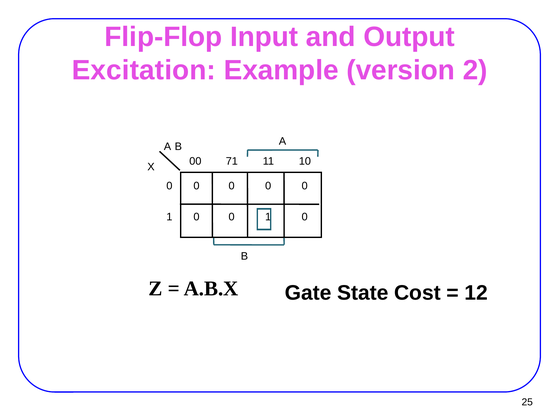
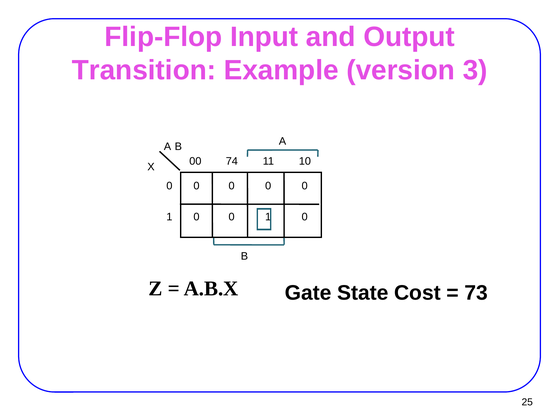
Excitation: Excitation -> Transition (144, 70)
2: 2 -> 3 (475, 70)
71: 71 -> 74 (232, 161)
12: 12 -> 73 (476, 292)
